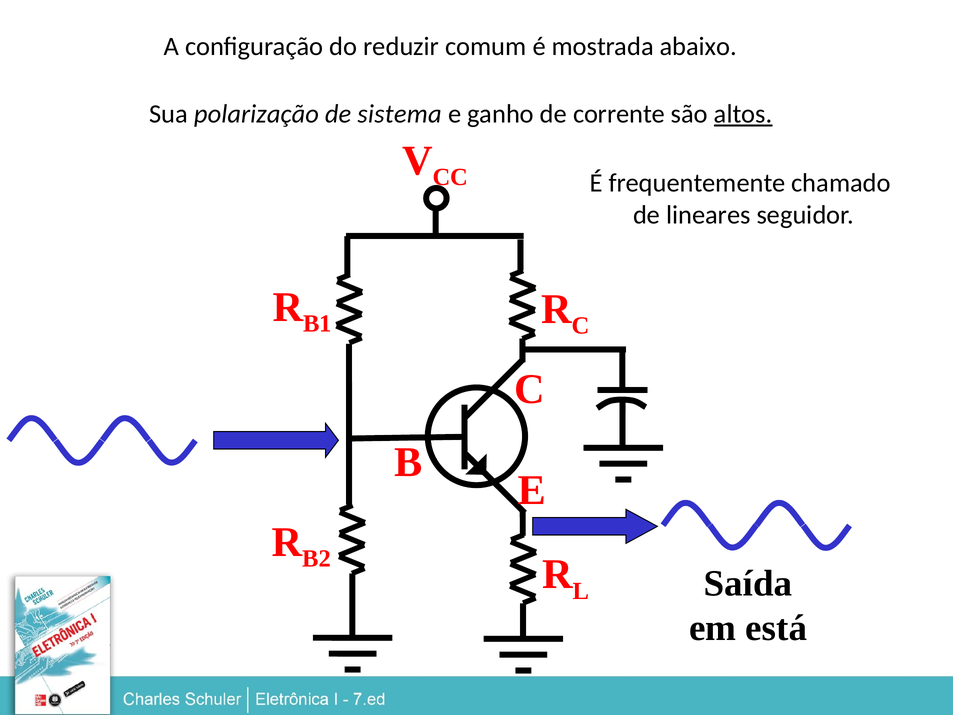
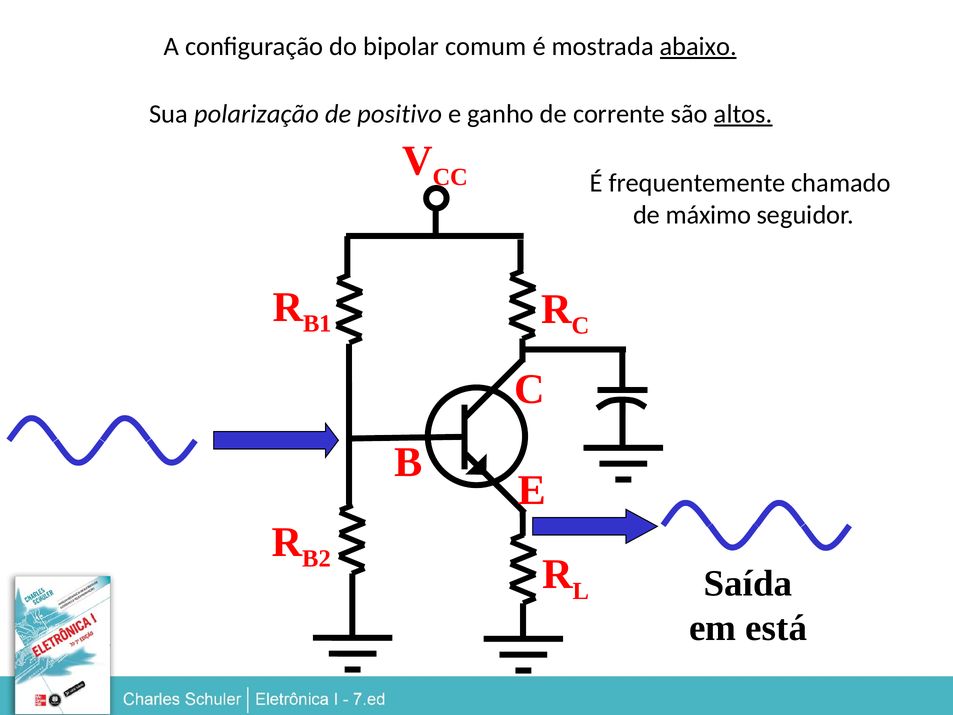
reduzir: reduzir -> bipolar (401, 47)
abaixo underline: none -> present (698, 47)
sistema: sistema -> positivo (400, 114)
lineares: lineares -> máximo (708, 215)
